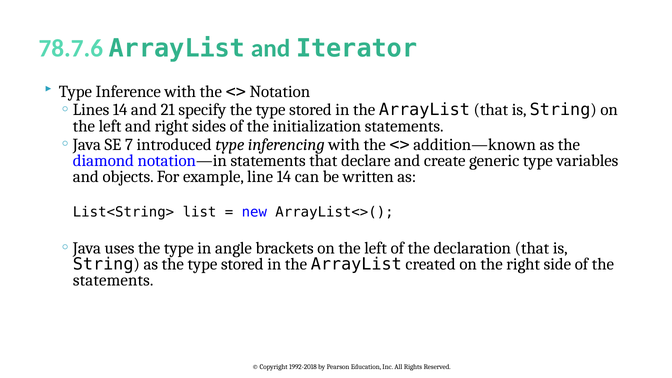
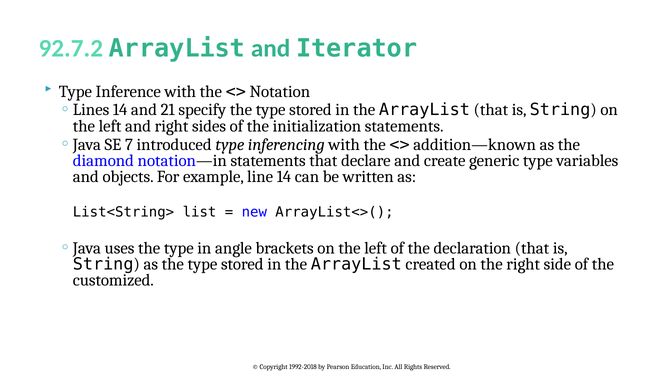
78.7.6: 78.7.6 -> 92.7.2 (71, 48)
statements: statements -> customized (113, 280)
